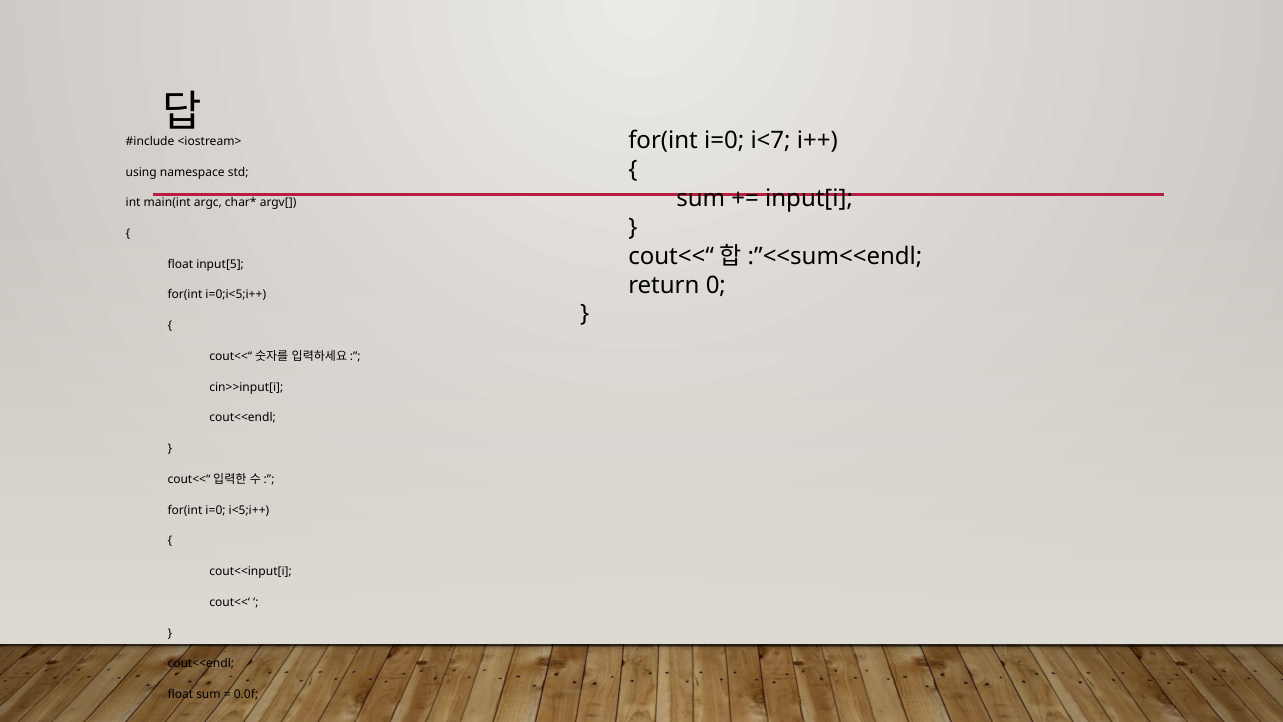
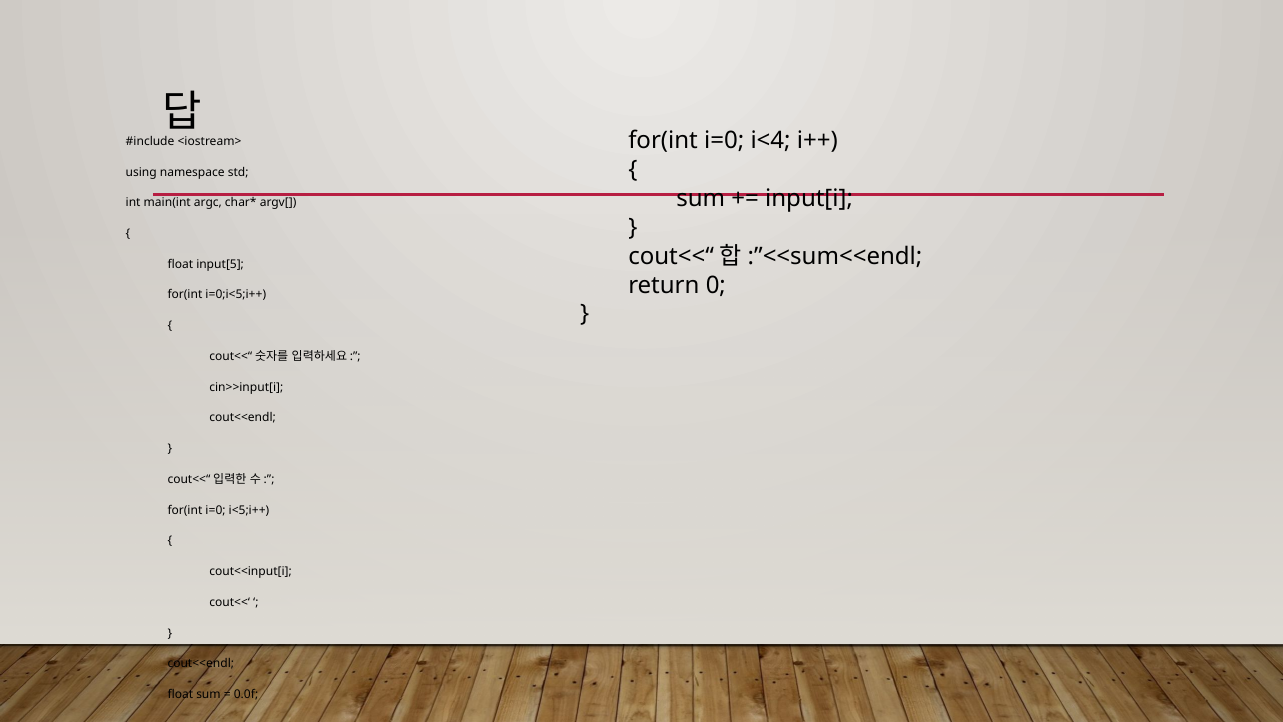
i<7: i<7 -> i<4 (771, 141)
